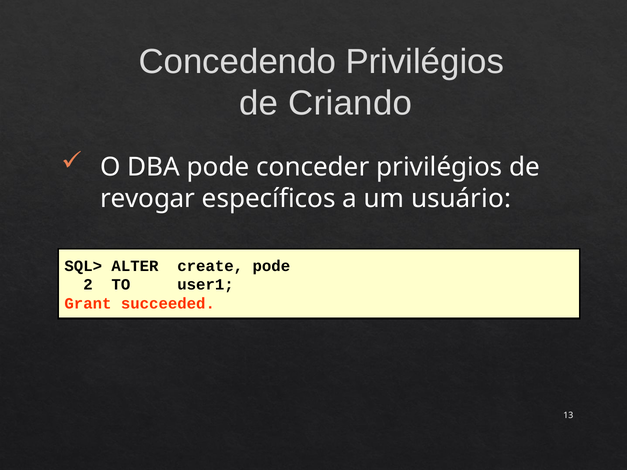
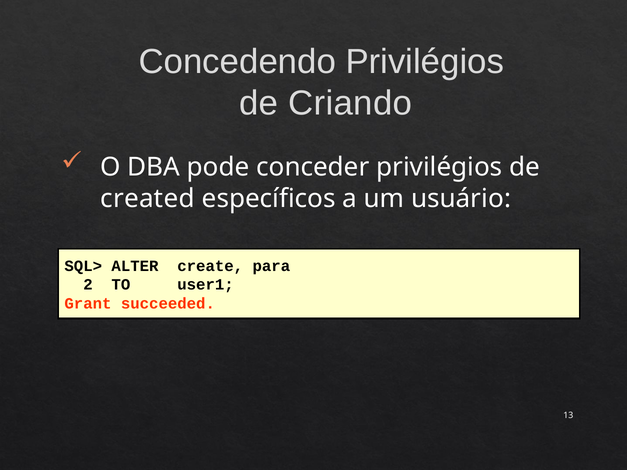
revogar: revogar -> created (147, 199)
create pode: pode -> para (271, 266)
